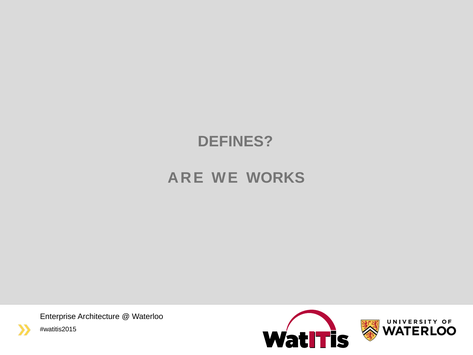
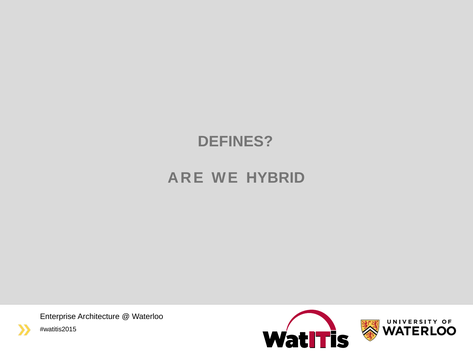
WORKS: WORKS -> HYBRID (276, 178)
